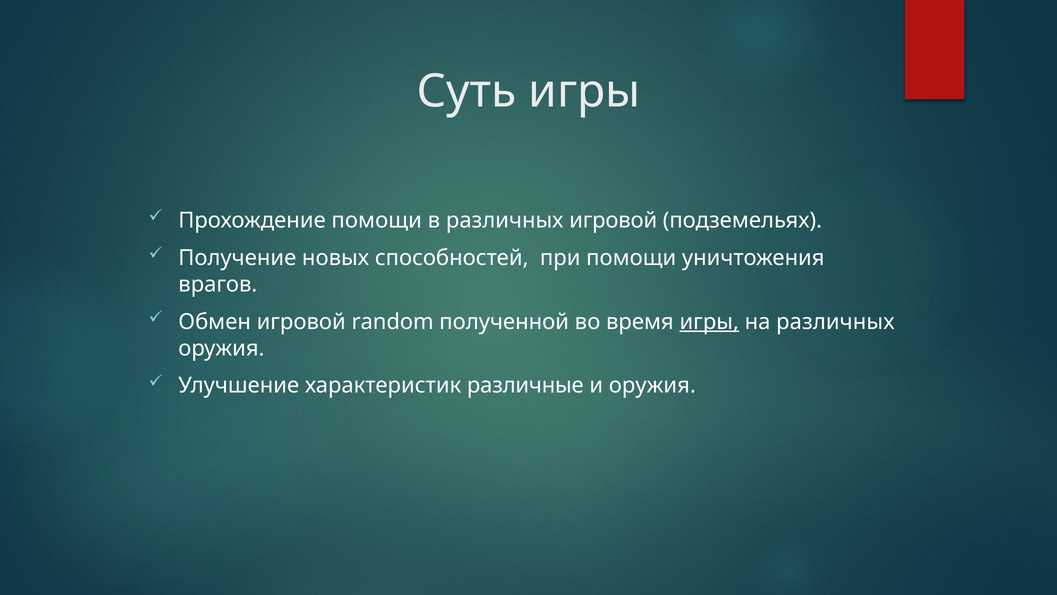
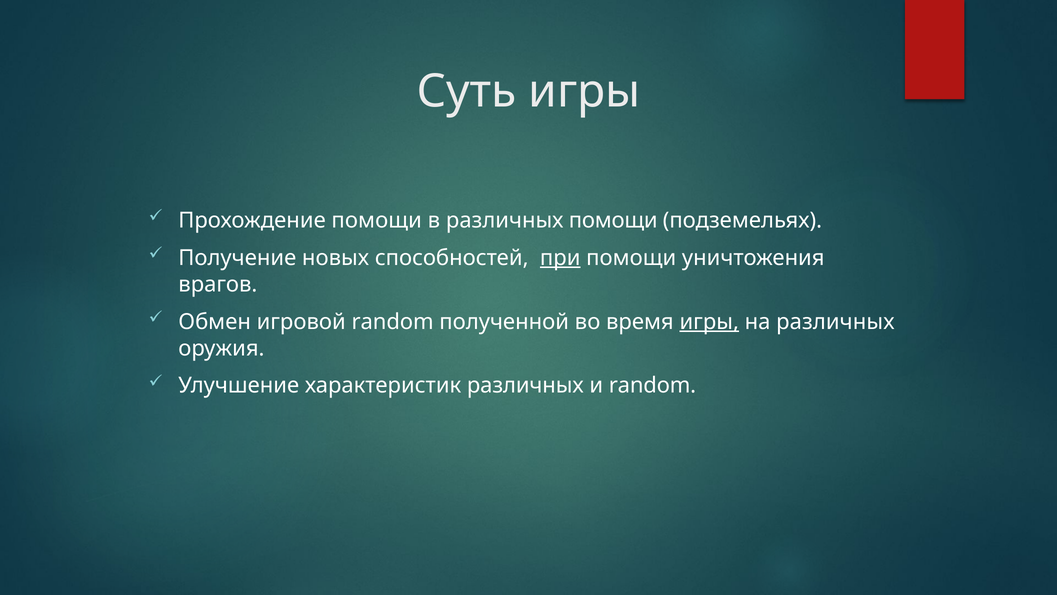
различных игровой: игровой -> помощи (613, 220)
при underline: none -> present (560, 258)
характеристик различные: различные -> различных (525, 385)
и оружия: оружия -> random (652, 385)
